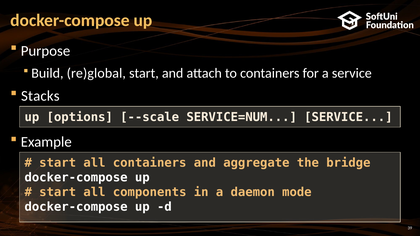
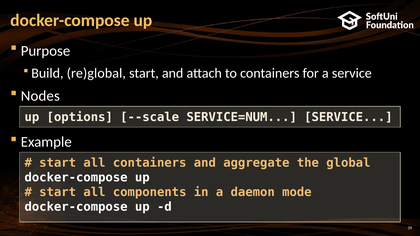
Stacks: Stacks -> Nodes (40, 96)
bridge: bridge -> global (348, 163)
